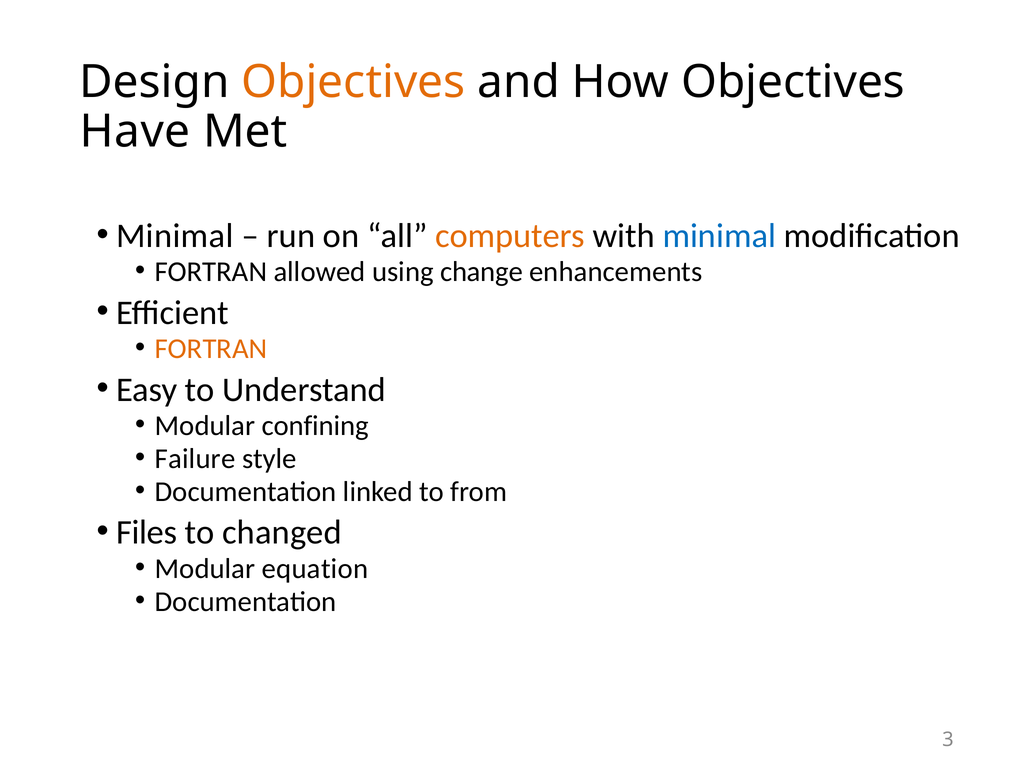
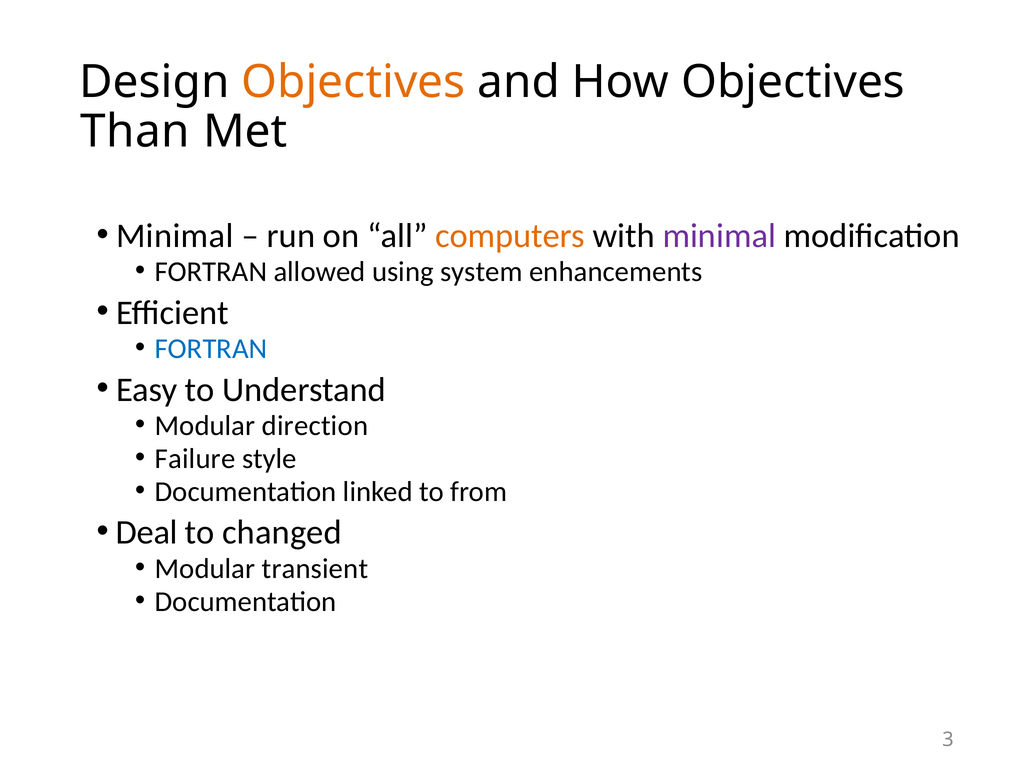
Have: Have -> Than (135, 132)
minimal colour: blue -> purple (719, 236)
change: change -> system (481, 272)
FORTRAN colour: orange -> blue (211, 349)
confining: confining -> direction (315, 426)
Files: Files -> Deal (147, 533)
equation: equation -> transient (315, 569)
